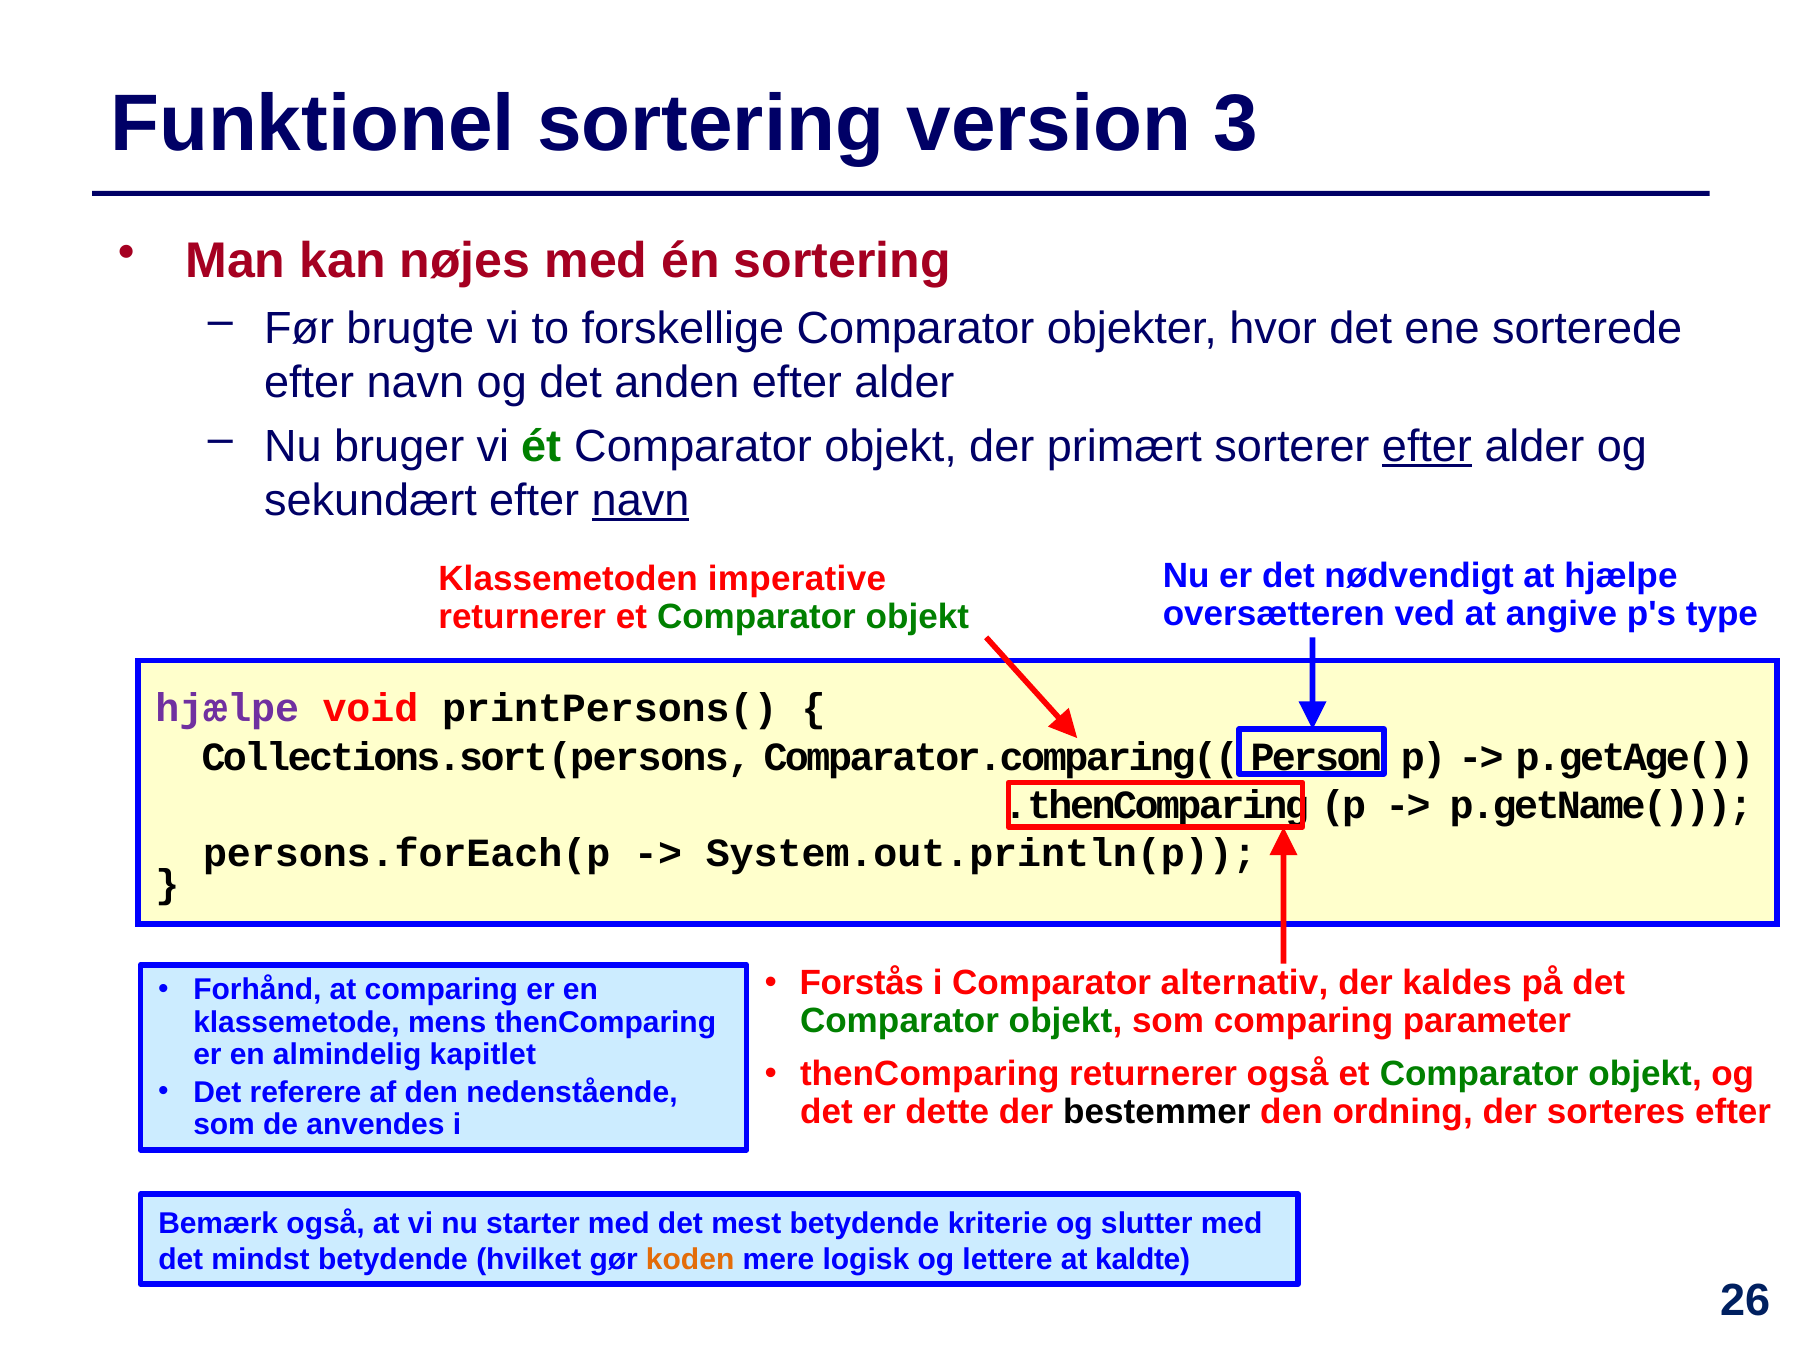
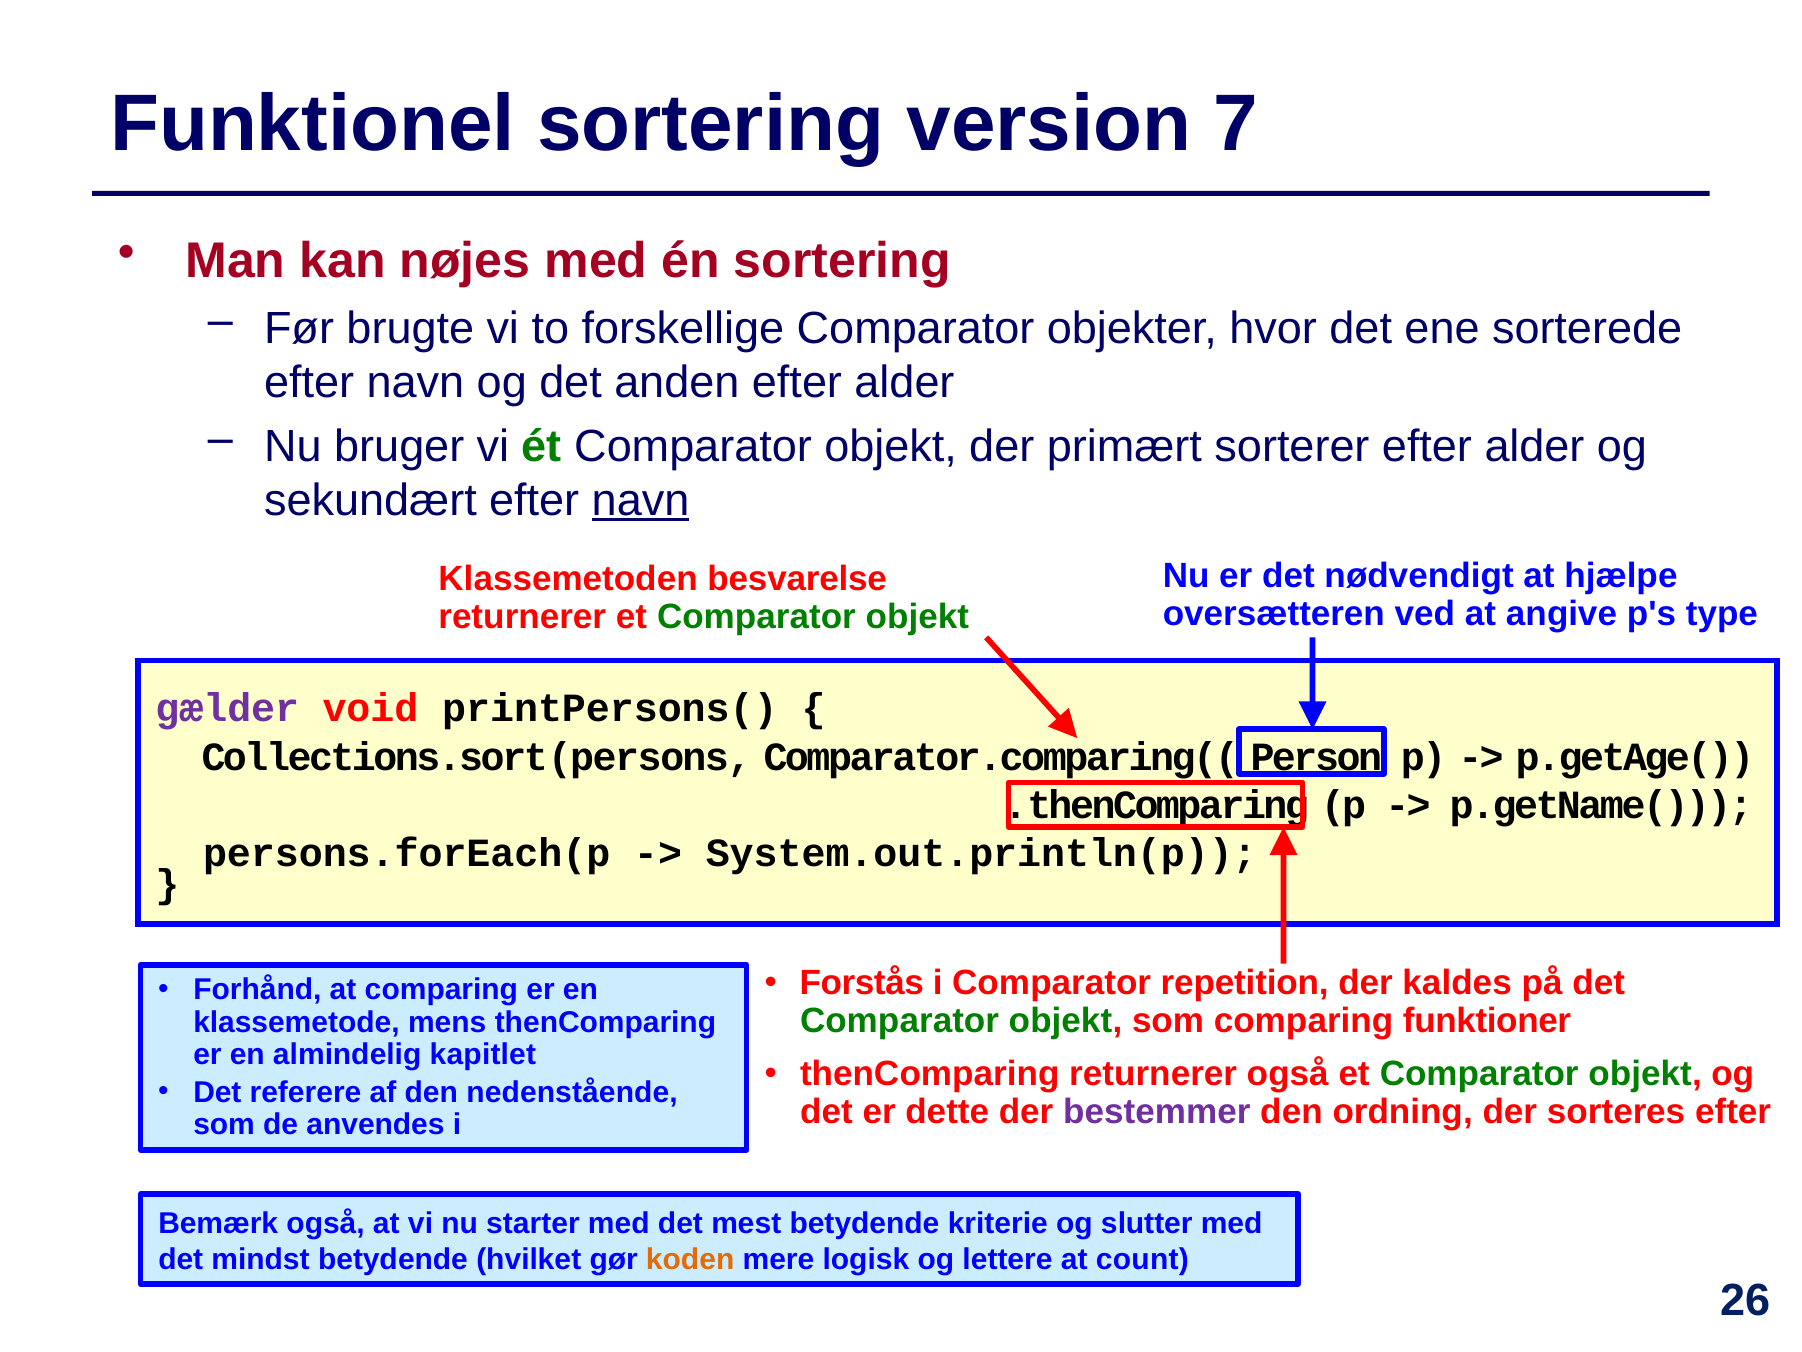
3: 3 -> 7 (1236, 124)
efter underline: present -> none (1427, 446)
imperative: imperative -> besvarelse (797, 578)
hjælpe: hjælpe -> gælder (227, 709)
alternativ: alternativ -> repetition (1245, 983)
parameter: parameter -> funktioner (1487, 1021)
bestemmer colour: black -> purple (1157, 1112)
kaldte: kaldte -> count (1142, 1259)
